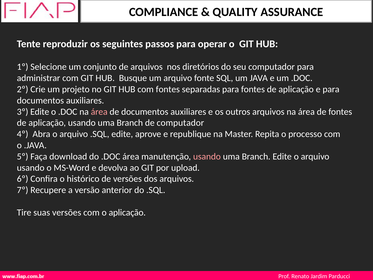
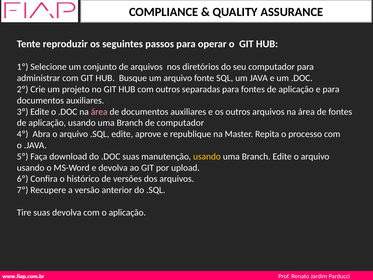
com fontes: fontes -> outros (168, 89)
.DOC área: área -> suas (131, 156)
usando colour: pink -> yellow (207, 156)
suas versões: versões -> devolva (67, 212)
